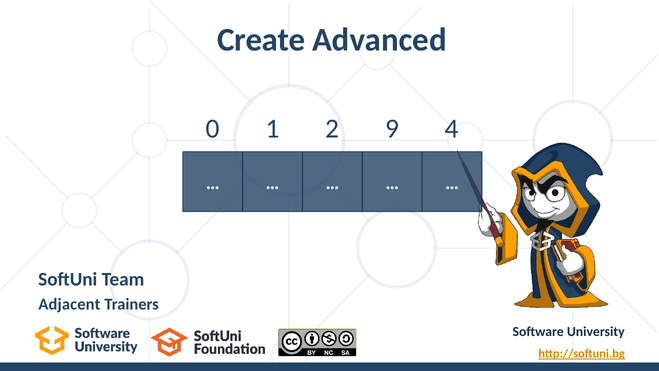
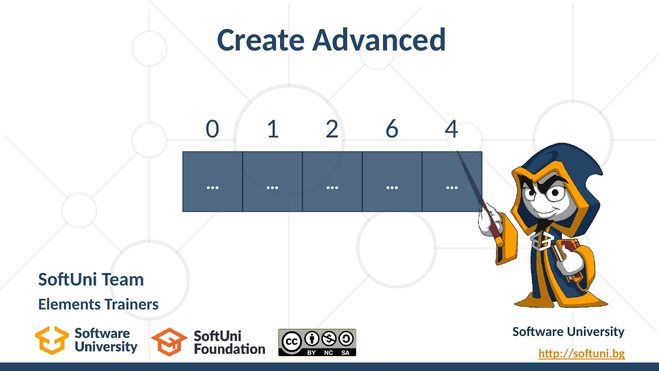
9: 9 -> 6 (392, 129)
Adjacent: Adjacent -> Elements (70, 304)
